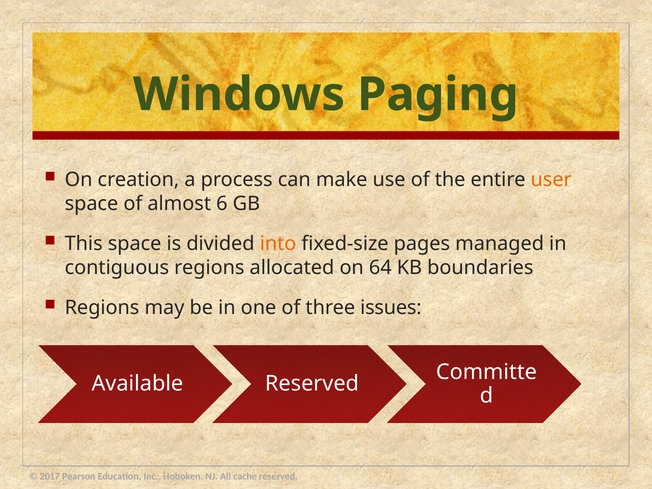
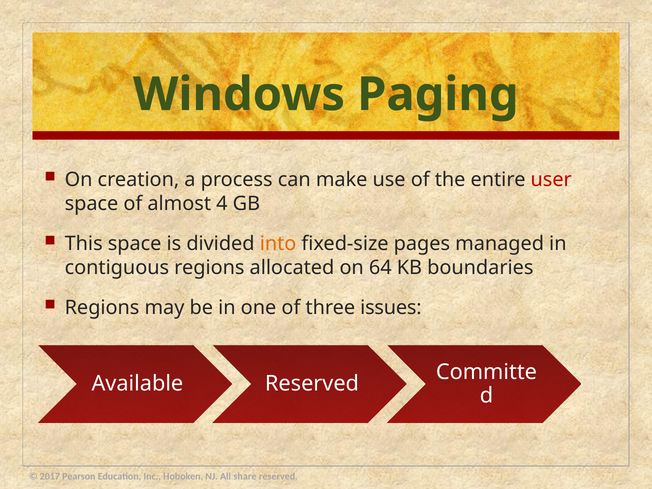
user colour: orange -> red (551, 180)
6: 6 -> 4 (222, 203)
cache: cache -> share (245, 477)
